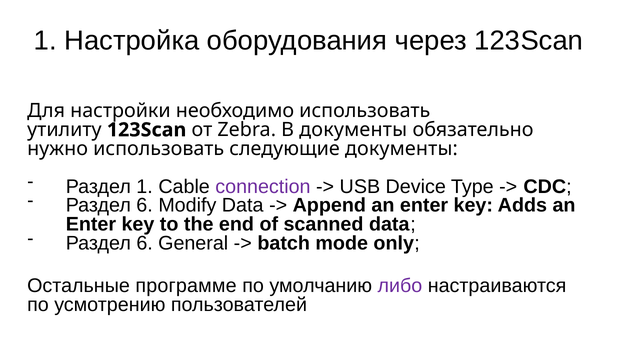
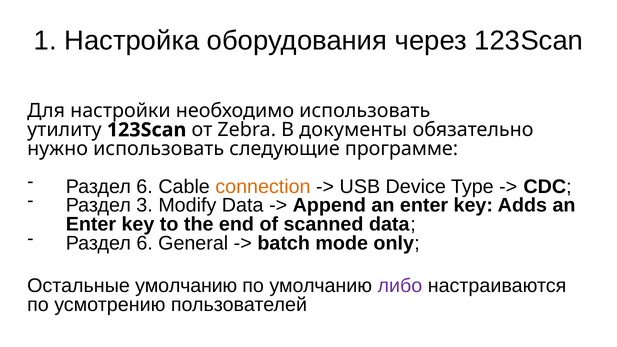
следующие документы: документы -> программе (402, 149)
1: 1 -> 6 (145, 187)
connection colour: purple -> orange (263, 187)
6: 6 -> 3 (145, 205)
Остальные программе: программе -> умолчанию (186, 286)
